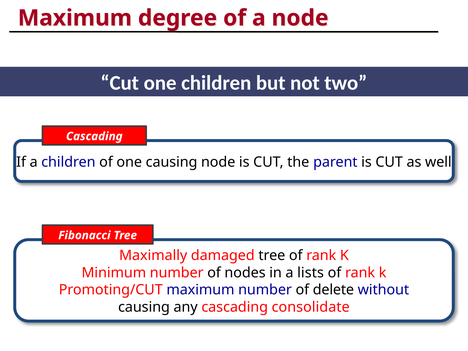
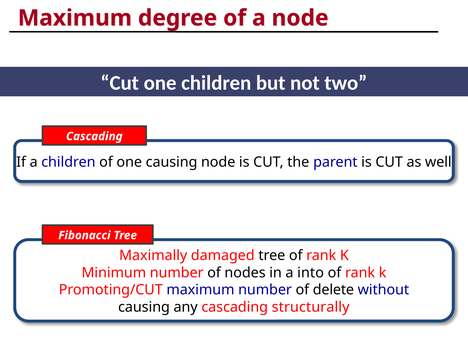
lists: lists -> into (311, 273)
consolidate: consolidate -> structurally (311, 307)
